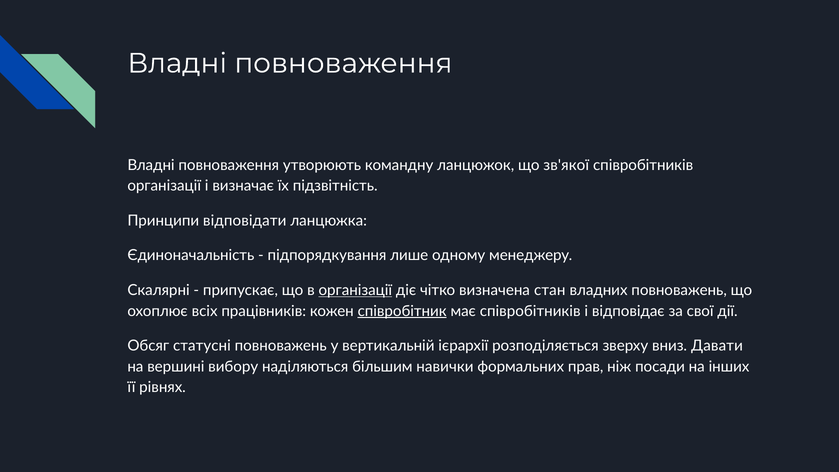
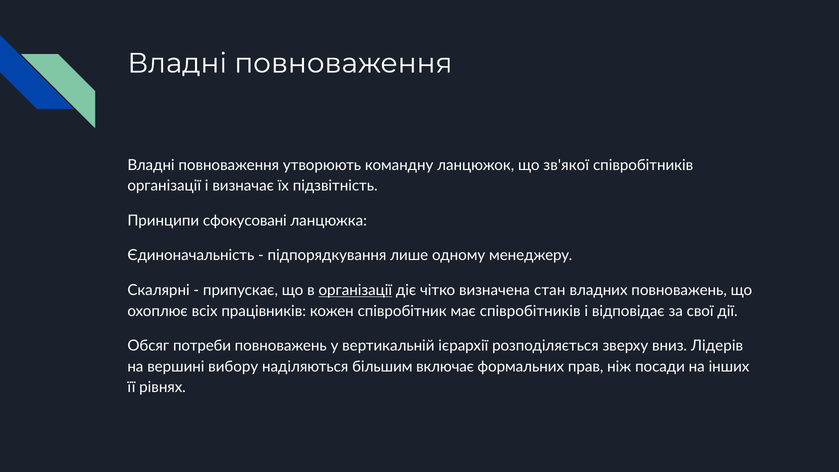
відповідати: відповідати -> сфокусовані (245, 221)
співробітник underline: present -> none (402, 311)
статусні: статусні -> потреби (202, 346)
Давати: Давати -> Лідерів (717, 346)
навички: навички -> включає (445, 367)
